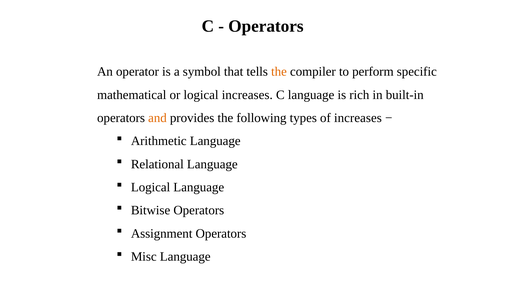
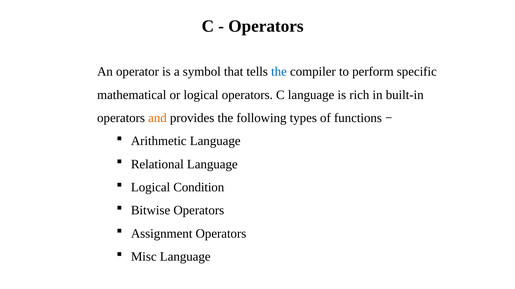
the colour: orange -> blue (279, 72)
logical increases: increases -> operators (247, 95)
of increases: increases -> functions (358, 118)
Logical Language: Language -> Condition (199, 188)
